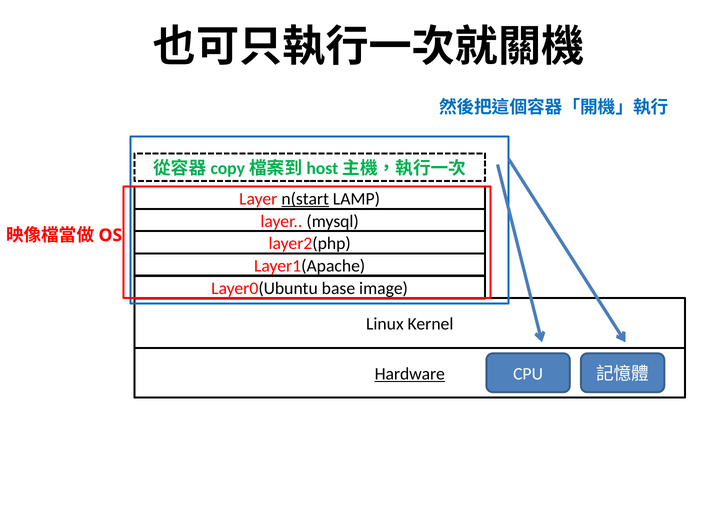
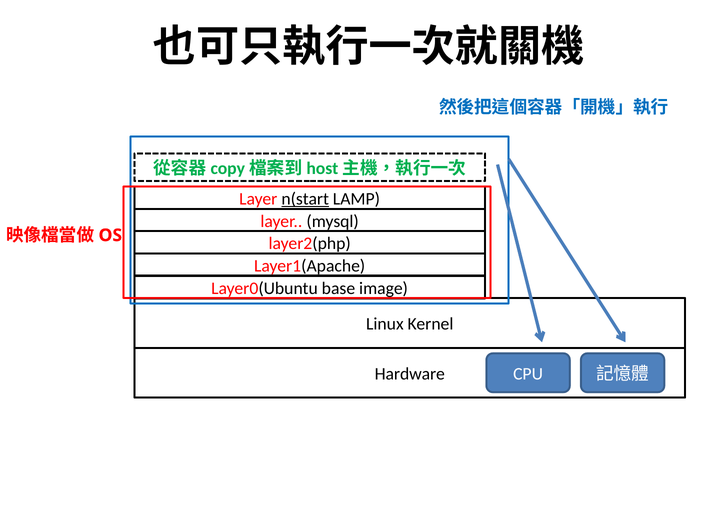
Hardware underline: present -> none (410, 374)
